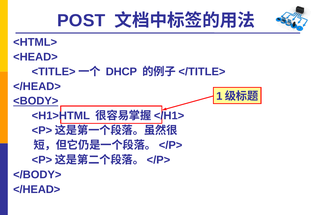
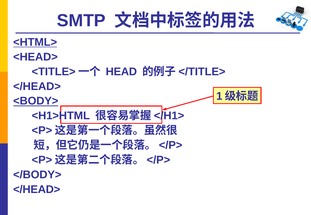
POST: POST -> SMTP (81, 21)
<HTML> underline: none -> present (35, 42)
DHCP: DHCP -> HEAD (121, 72)
